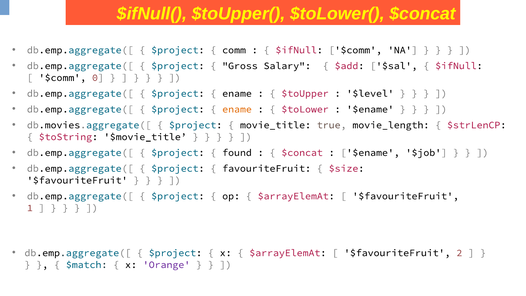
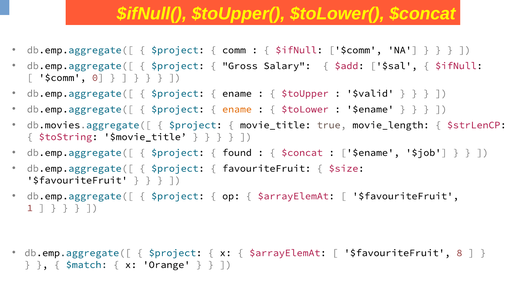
$level: $level -> $valid (370, 93)
2: 2 -> 8 (459, 253)
Orange colour: purple -> black (166, 265)
